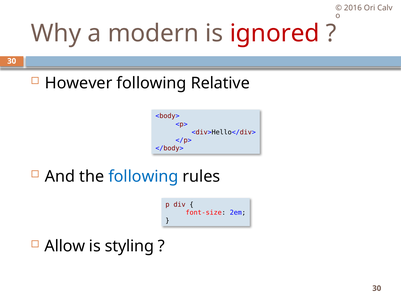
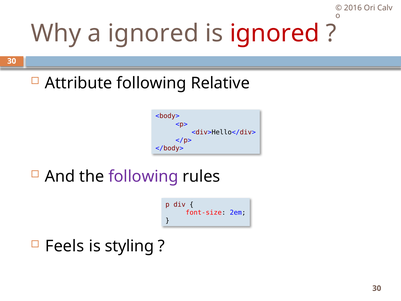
a modern: modern -> ignored (153, 33)
However: However -> Attribute (79, 83)
following colour: blue -> purple (143, 176)
Allow: Allow -> Feels (65, 246)
